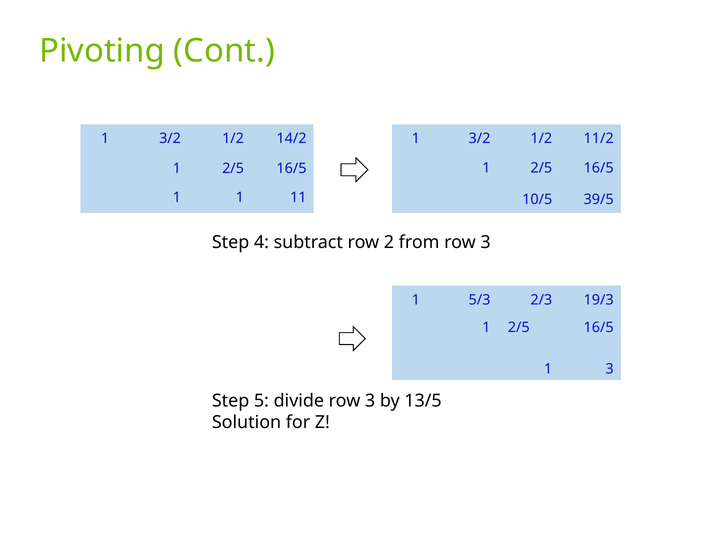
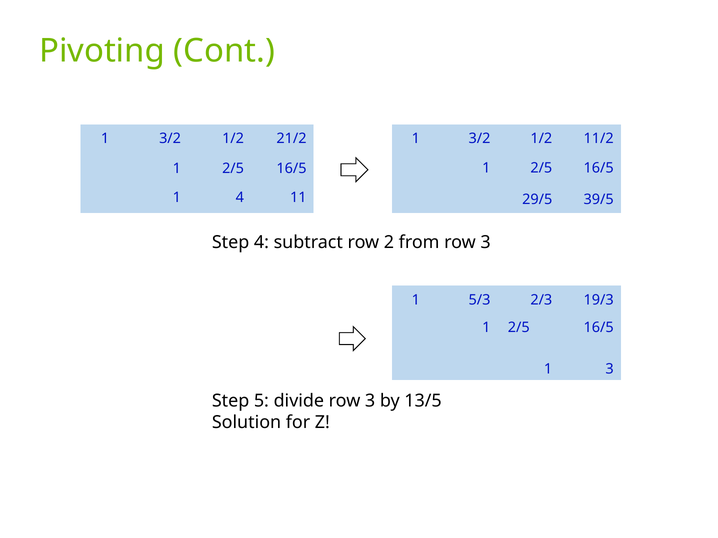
14/2: 14/2 -> 21/2 (292, 139)
1 1: 1 -> 4 (240, 198)
10/5: 10/5 -> 29/5 (537, 199)
